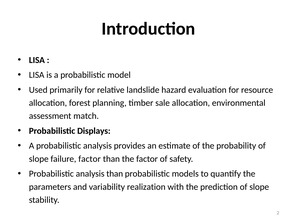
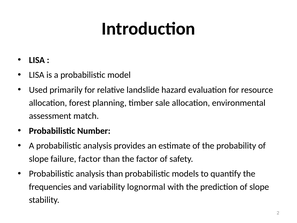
Displays: Displays -> Number (94, 131)
parameters: parameters -> frequencies (50, 187)
realization: realization -> lognormal (146, 187)
